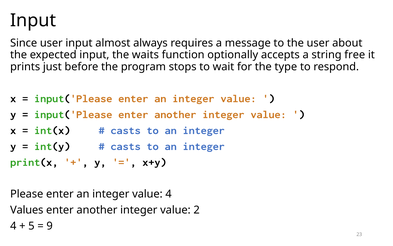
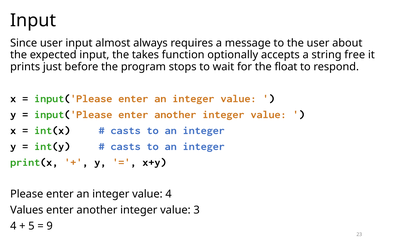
waits: waits -> takes (145, 55)
type: type -> float (286, 67)
2: 2 -> 3 (197, 210)
